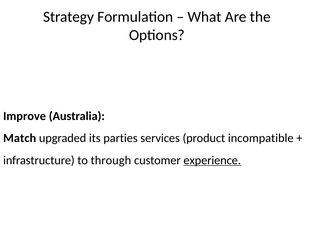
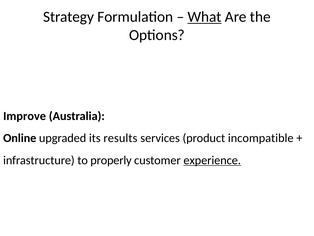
What underline: none -> present (205, 17)
Match: Match -> Online (20, 138)
parties: parties -> results (120, 138)
through: through -> properly (111, 160)
